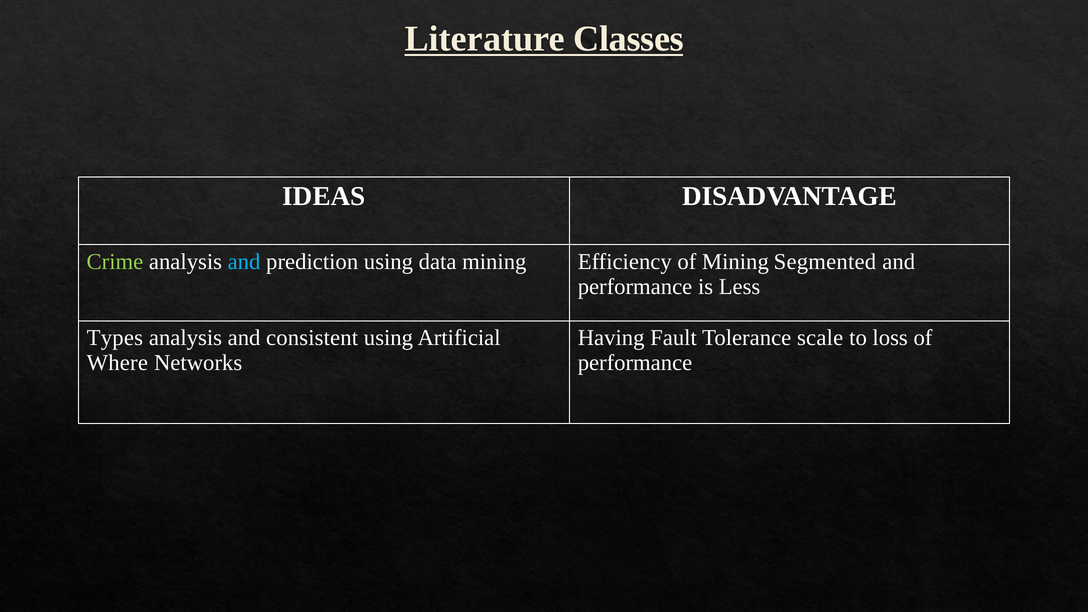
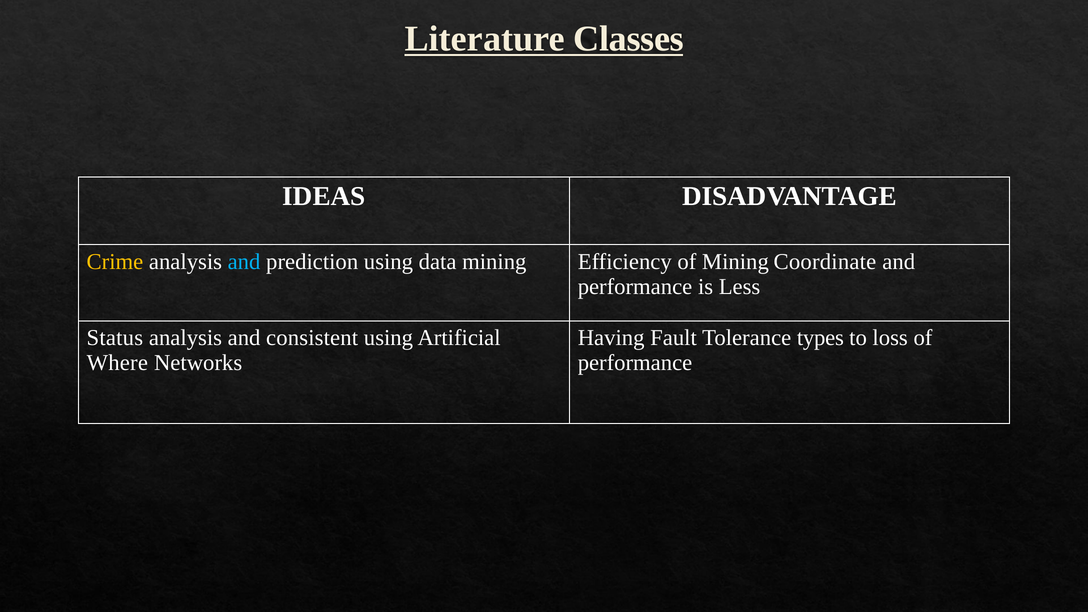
Crime colour: light green -> yellow (115, 262)
Segmented: Segmented -> Coordinate (825, 262)
Types: Types -> Status (115, 338)
scale: scale -> types (820, 338)
